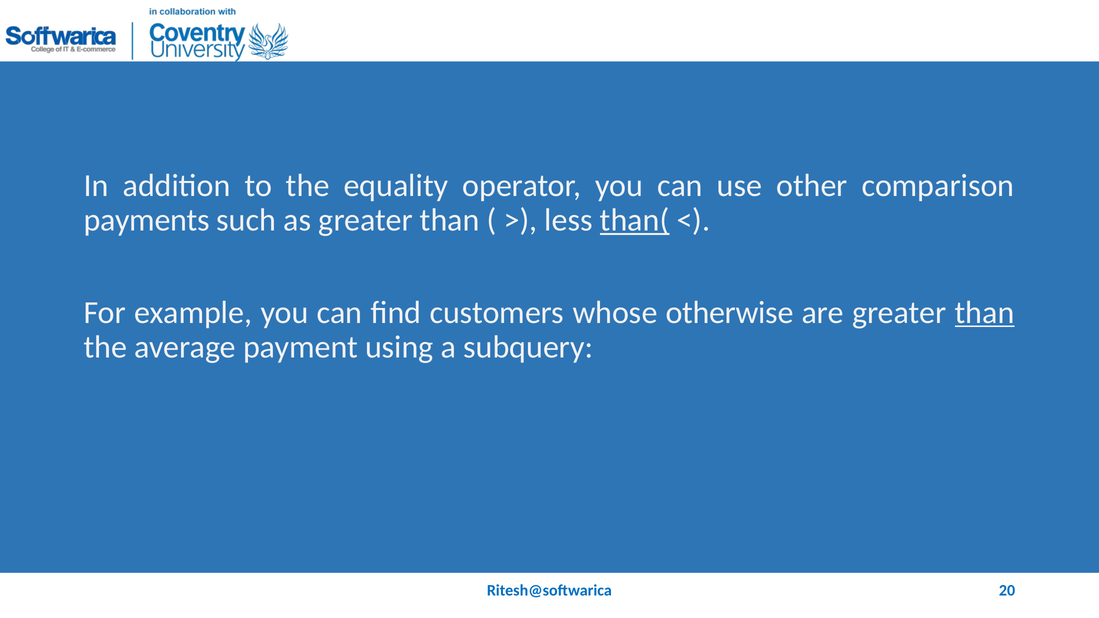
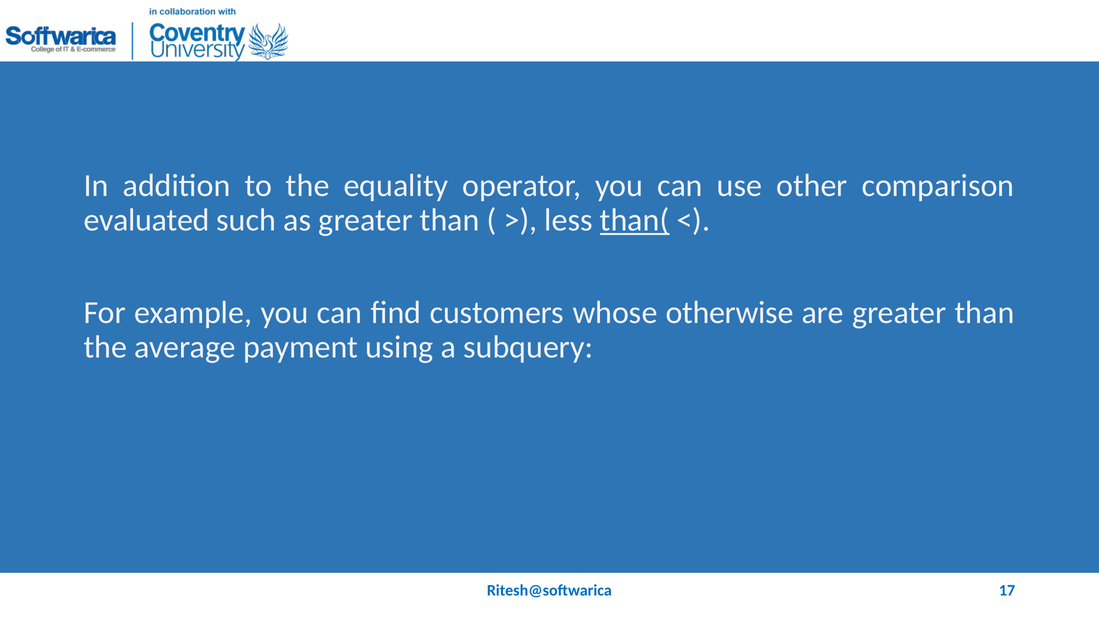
payments: payments -> evaluated (147, 220)
than underline: present -> none (985, 313)
20: 20 -> 17 (1007, 590)
